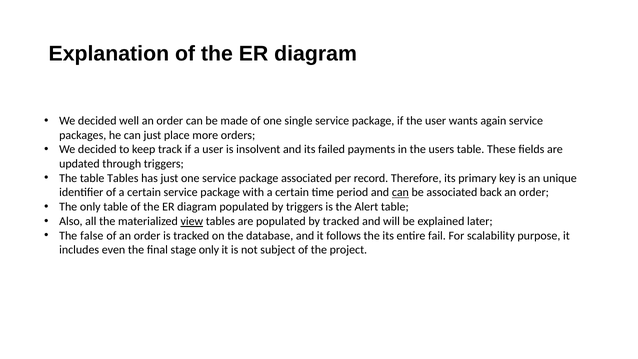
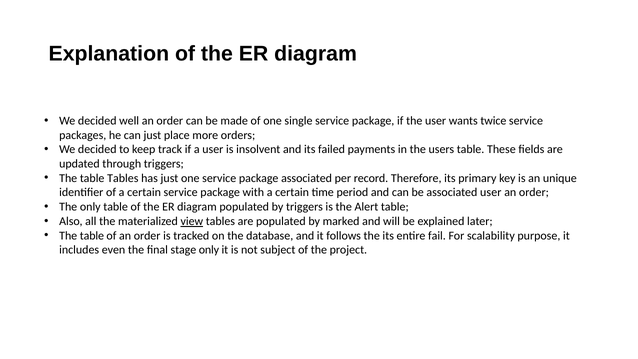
again: again -> twice (493, 121)
can underline: present -> none (400, 192)
associated back: back -> user (491, 192)
by tracked: tracked -> marked (341, 221)
false: false -> table (92, 236)
